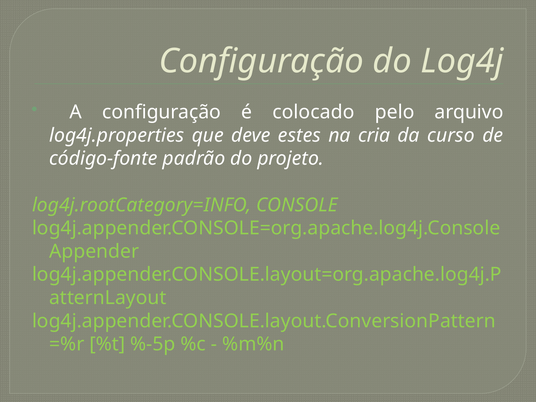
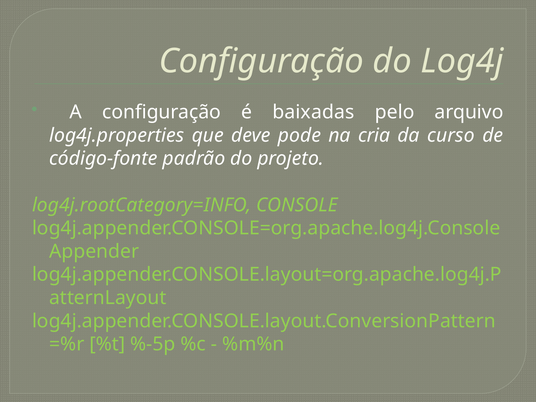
colocado: colocado -> baixadas (313, 112)
estes: estes -> pode (299, 135)
